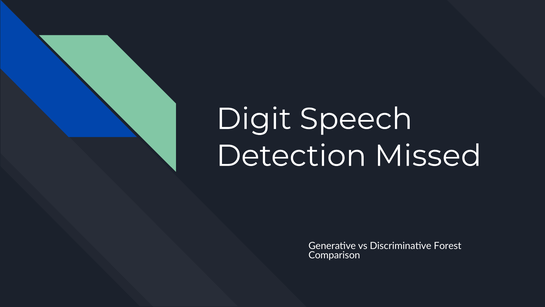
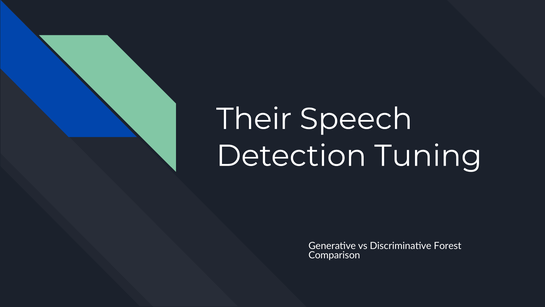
Digit: Digit -> Their (254, 119)
Missed: Missed -> Tuning (428, 156)
